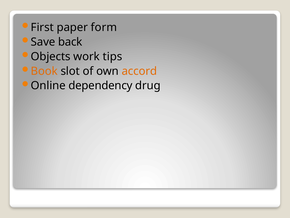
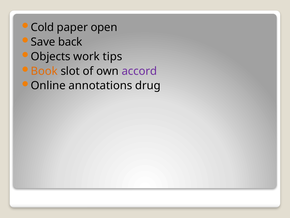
First: First -> Cold (42, 27)
form: form -> open (104, 27)
accord colour: orange -> purple (139, 71)
dependency: dependency -> annotations (100, 85)
